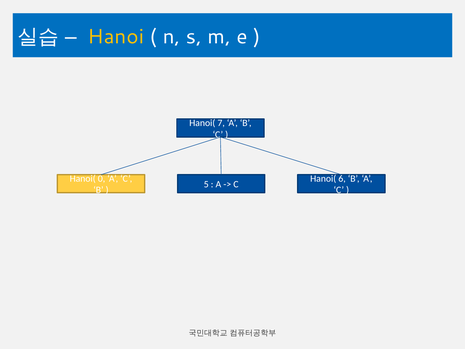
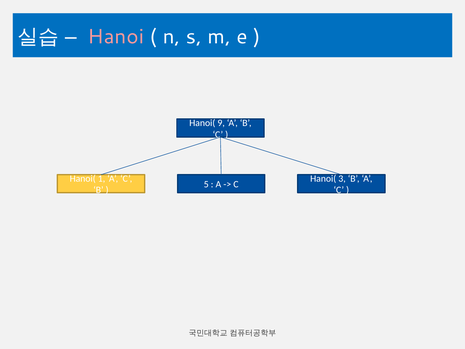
Hanoi colour: yellow -> pink (116, 37)
7: 7 -> 9 (221, 123)
0: 0 -> 1 (102, 178)
6: 6 -> 3 (342, 178)
